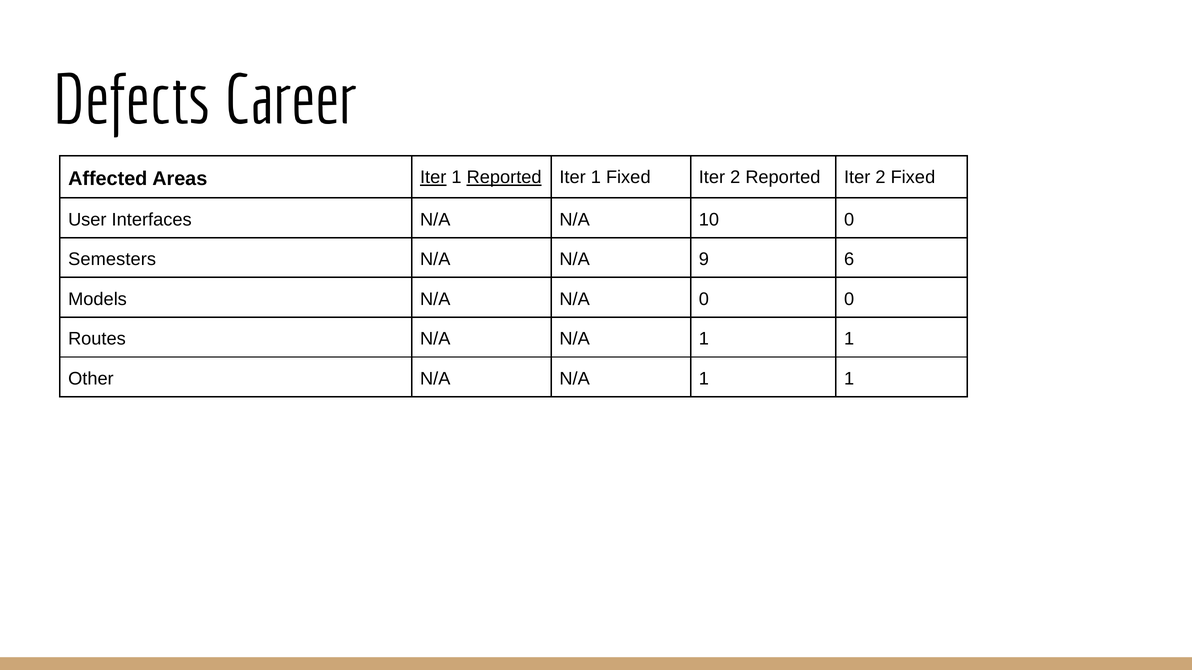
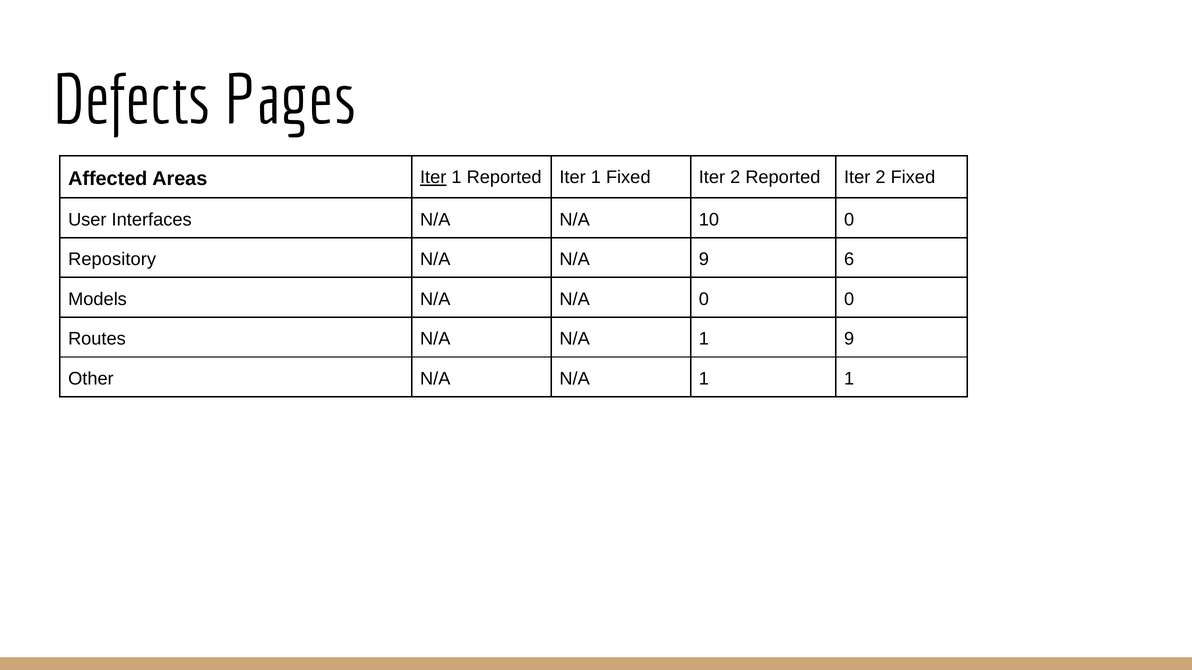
Career: Career -> Pages (291, 101)
Reported underline: present -> none (504, 178)
Semesters: Semesters -> Repository (112, 260)
1: 1 -> 9 (849, 339)
